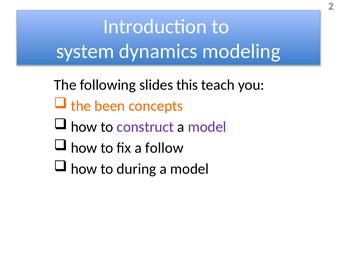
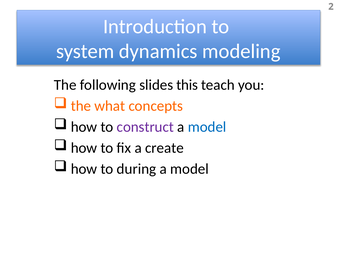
been: been -> what (110, 106)
model colour: purple -> blue (207, 127)
follow: follow -> create (164, 148)
